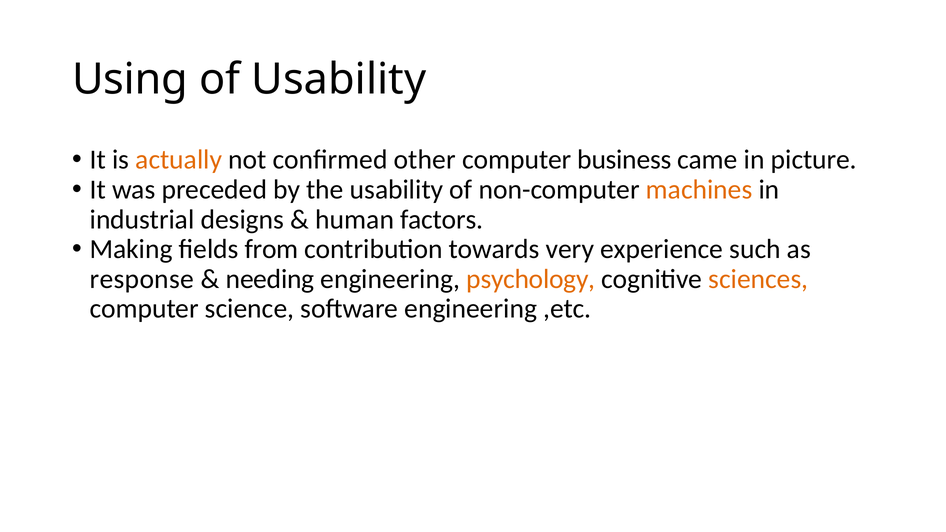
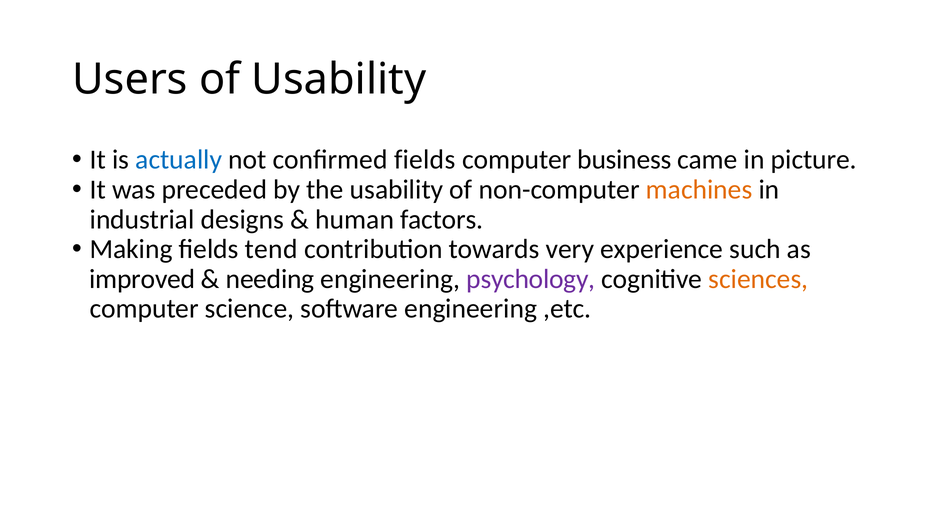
Using: Using -> Users (130, 79)
actually colour: orange -> blue (179, 160)
confirmed other: other -> fields (425, 160)
from: from -> tend (271, 249)
response: response -> improved (142, 279)
psychology colour: orange -> purple (531, 279)
